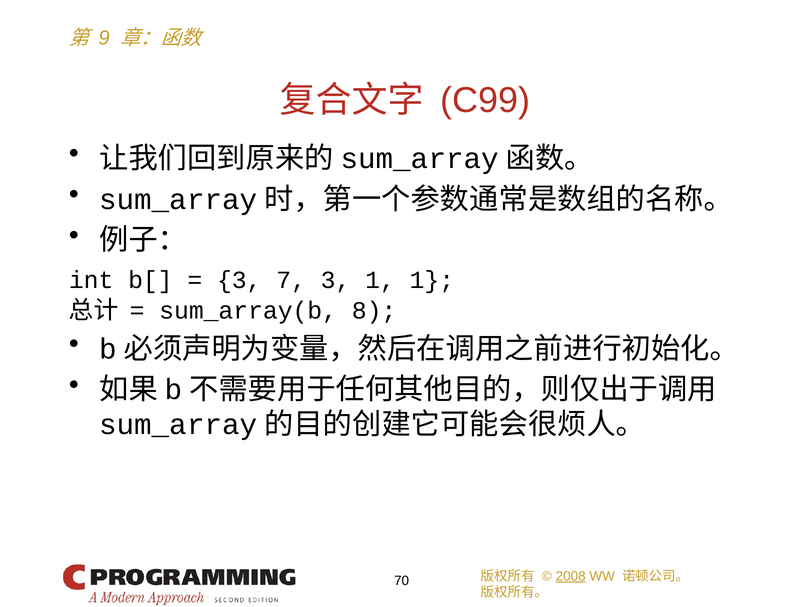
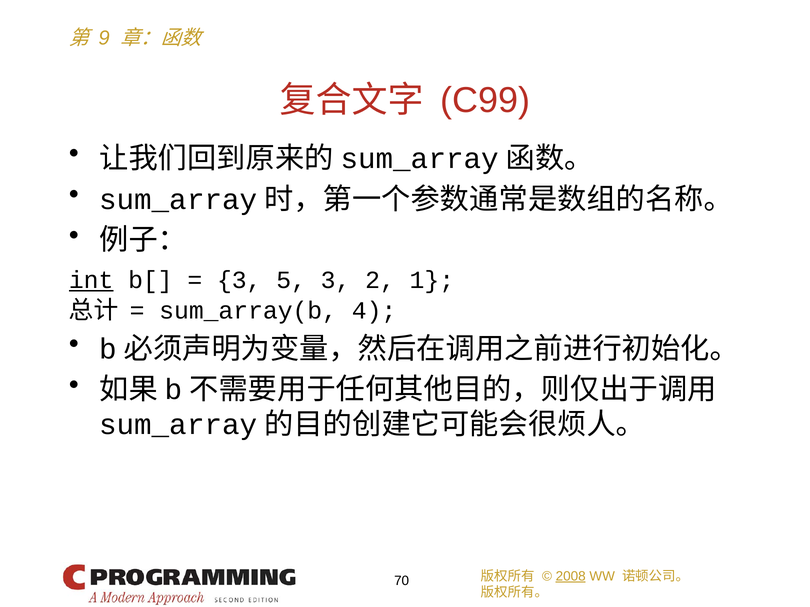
int underline: none -> present (91, 280)
7: 7 -> 5 (291, 280)
3 1: 1 -> 2 (380, 280)
8: 8 -> 4 (374, 311)
